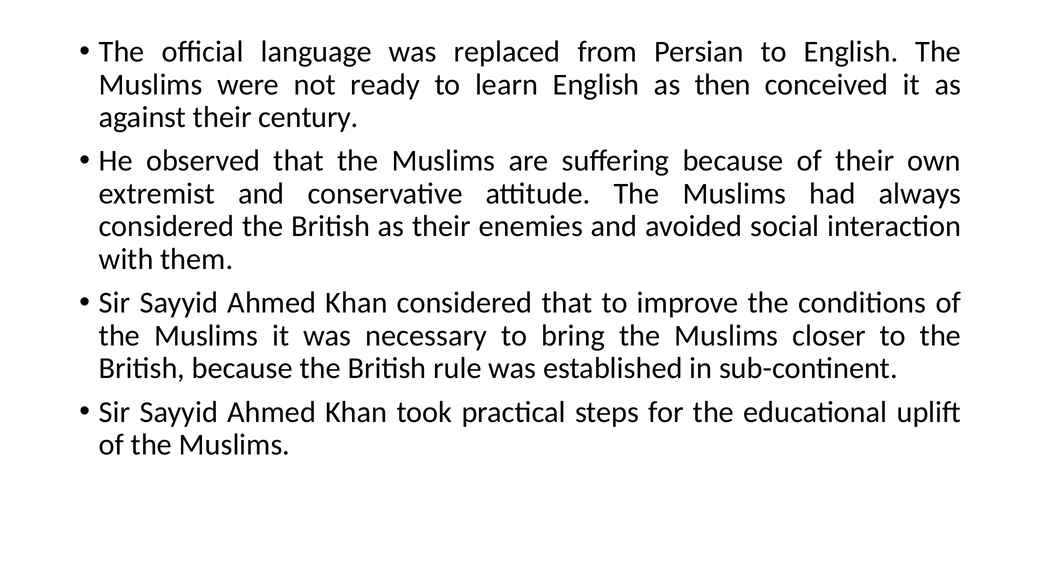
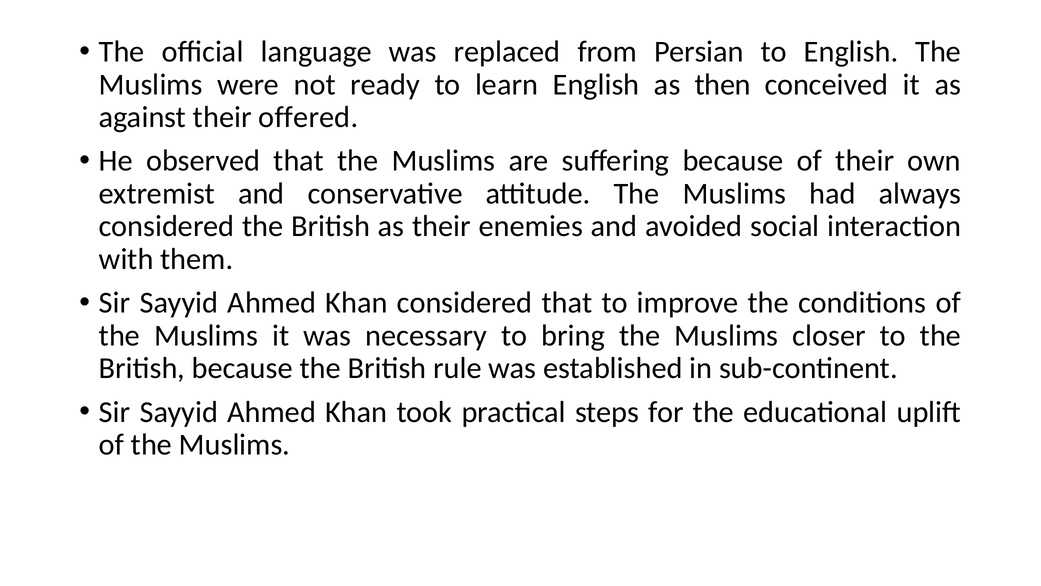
century: century -> offered (308, 117)
